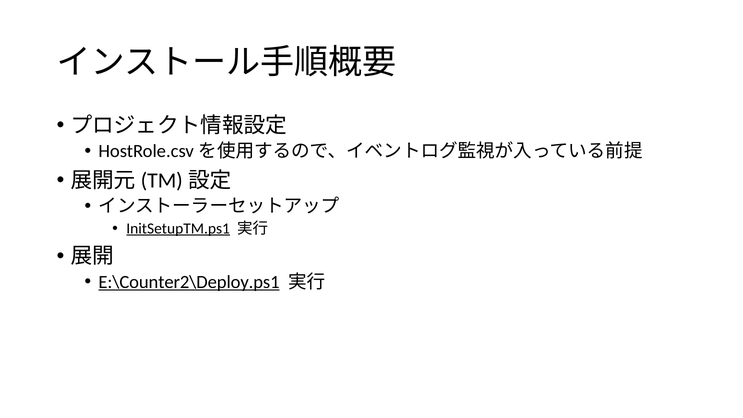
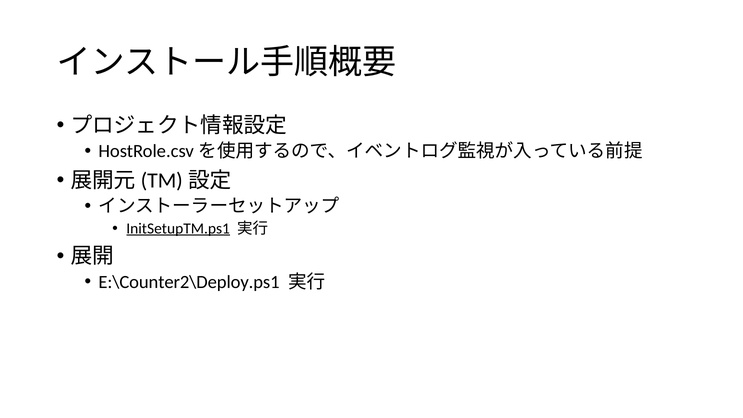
E:\Counter2\Deploy.ps1 underline: present -> none (189, 282)
